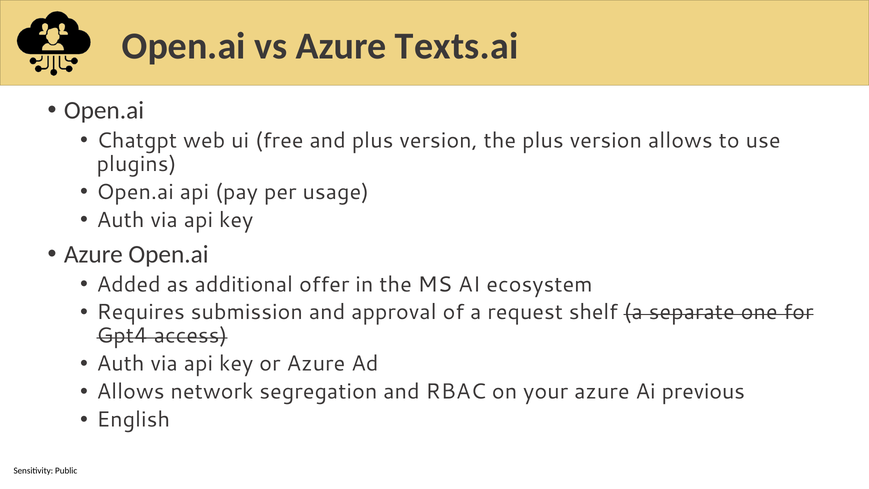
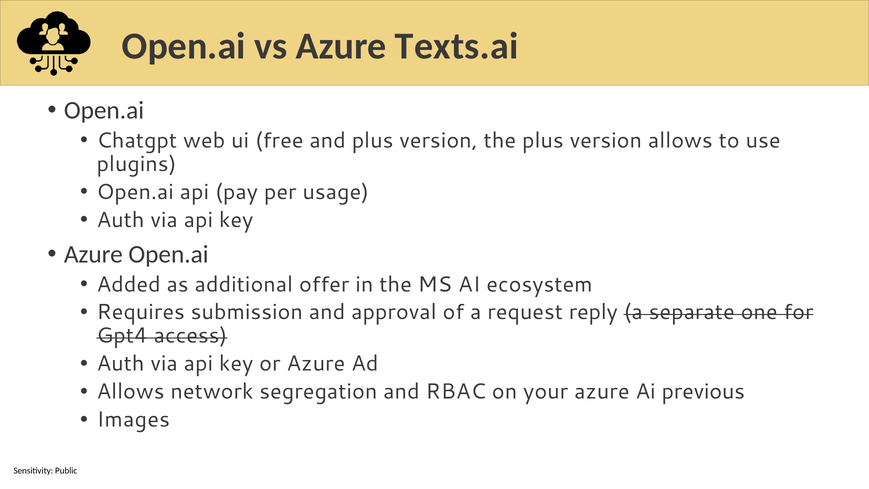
shelf: shelf -> reply (593, 312)
English: English -> Images (133, 420)
